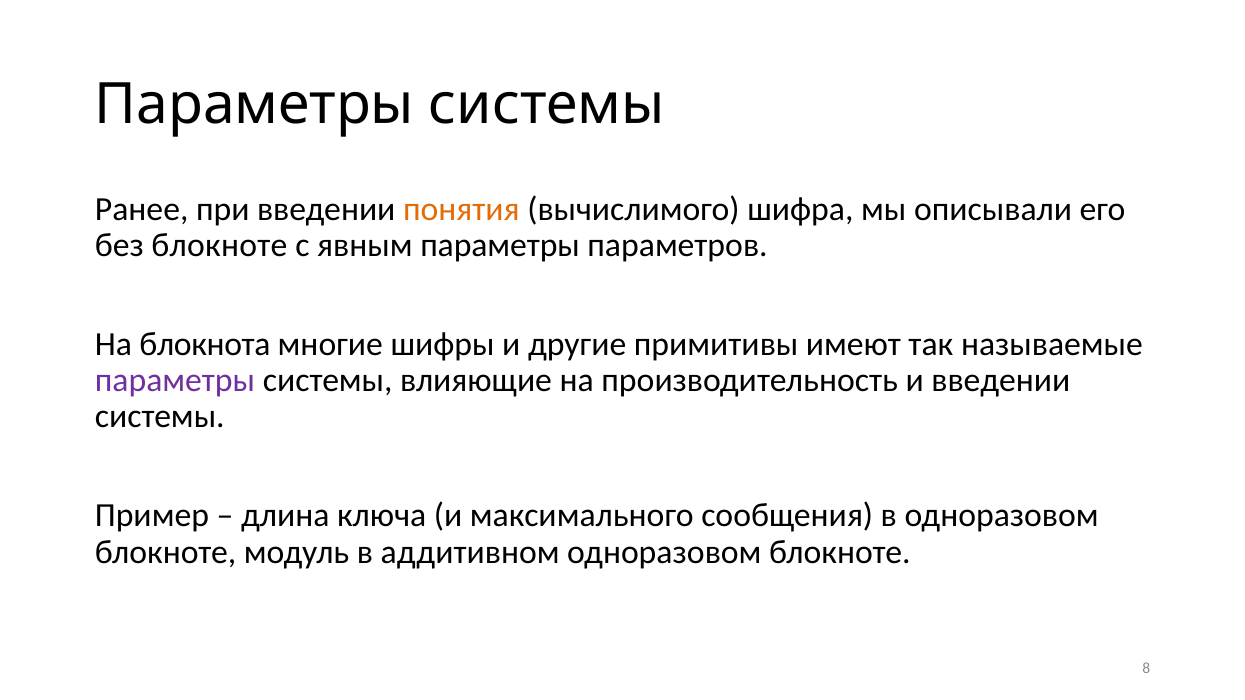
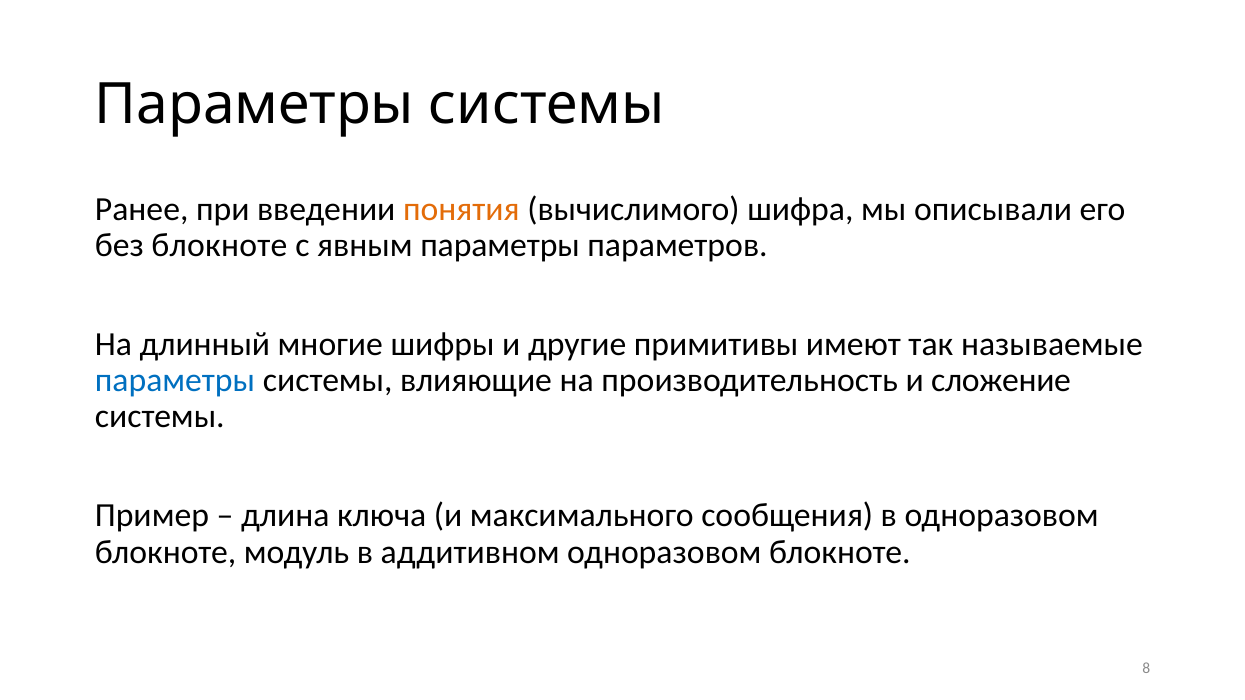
блокнота: блокнота -> длинный (205, 344)
параметры colour: purple -> blue (175, 381)
и введении: введении -> сложение (1001, 381)
